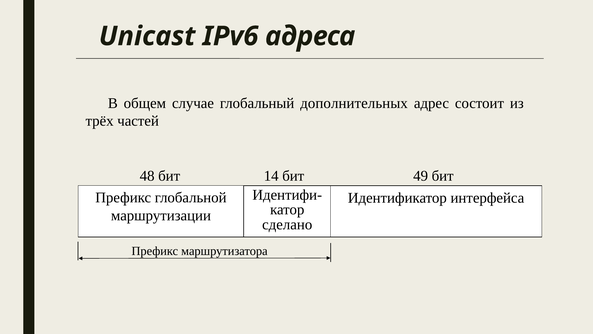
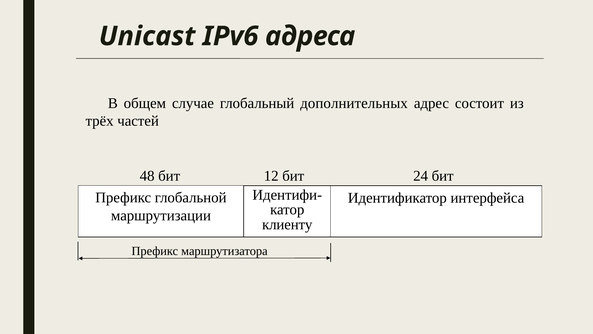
14: 14 -> 12 (271, 176)
49: 49 -> 24 (421, 176)
сделано: сделано -> клиенту (287, 224)
